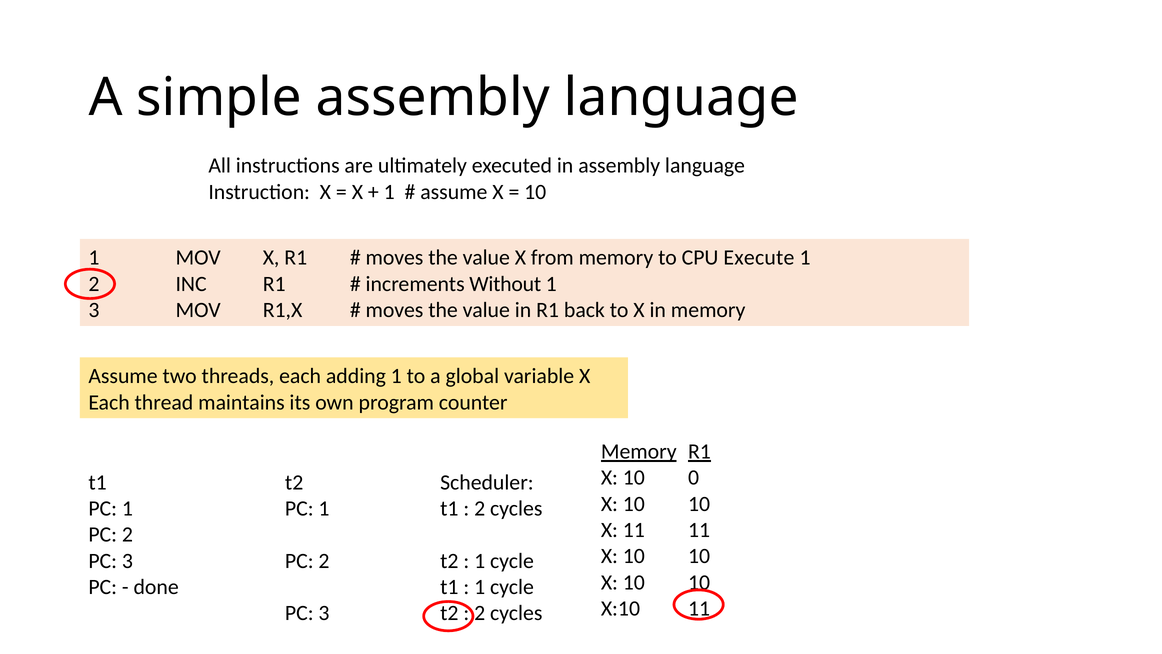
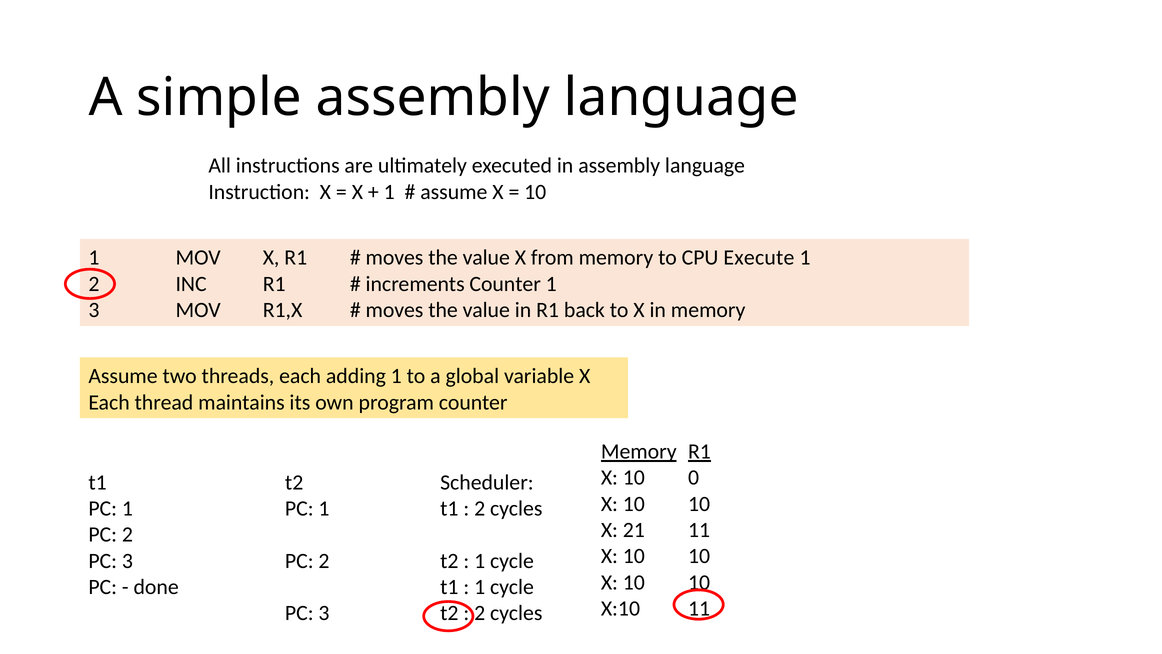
increments Without: Without -> Counter (505, 284)
X 11: 11 -> 21 (634, 530)
